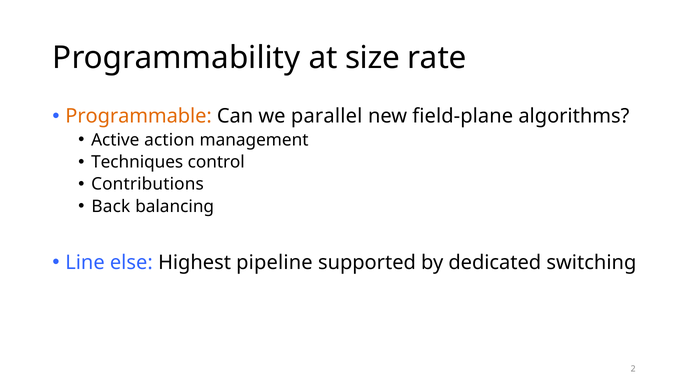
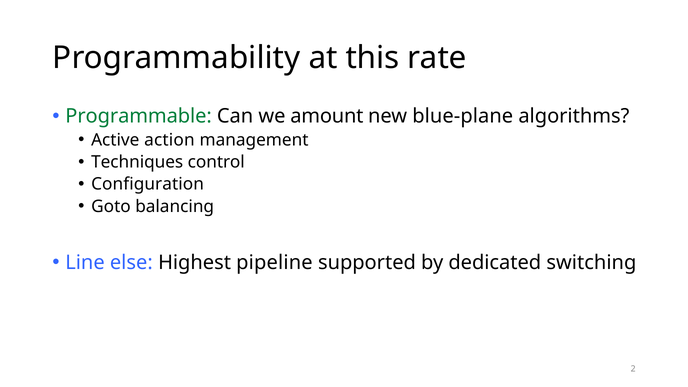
size: size -> this (373, 58)
Programmable colour: orange -> green (139, 116)
parallel: parallel -> amount (327, 116)
field-plane: field-plane -> blue-plane (463, 116)
Contributions: Contributions -> Configuration (148, 184)
Back: Back -> Goto (111, 206)
